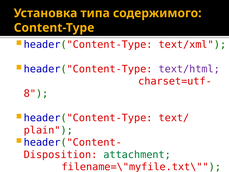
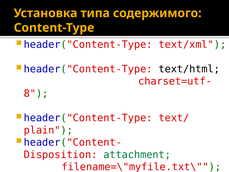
text/html colour: purple -> black (189, 69)
